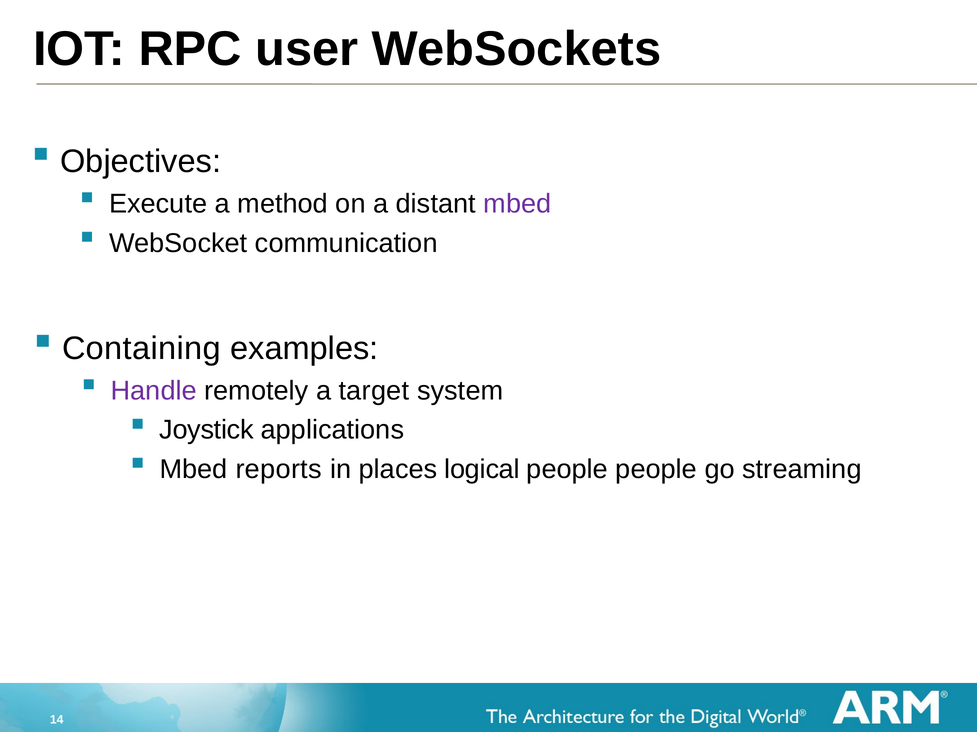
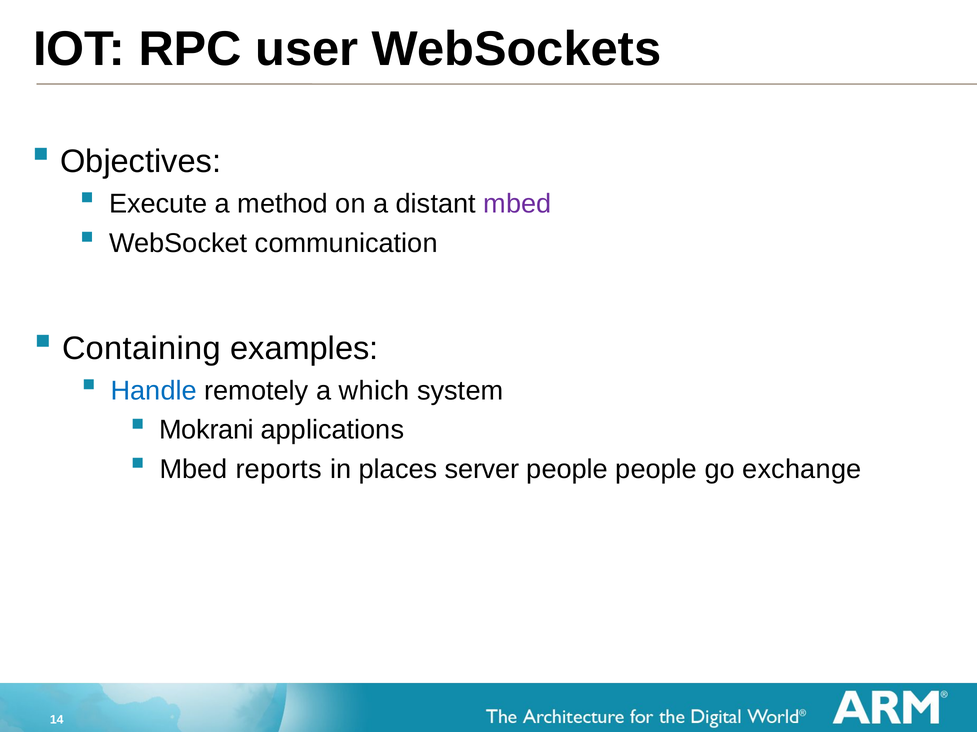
Handle colour: purple -> blue (154, 391)
target: target -> which (374, 391)
Joystick: Joystick -> Mokrani (207, 430)
logical: logical -> server (482, 470)
streaming: streaming -> exchange (802, 470)
